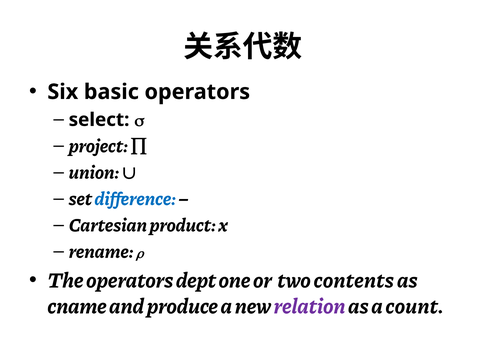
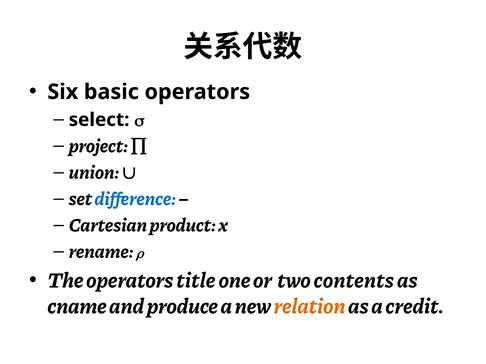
dept: dept -> title (196, 281)
relation colour: purple -> orange (309, 307)
count: count -> credit (415, 307)
